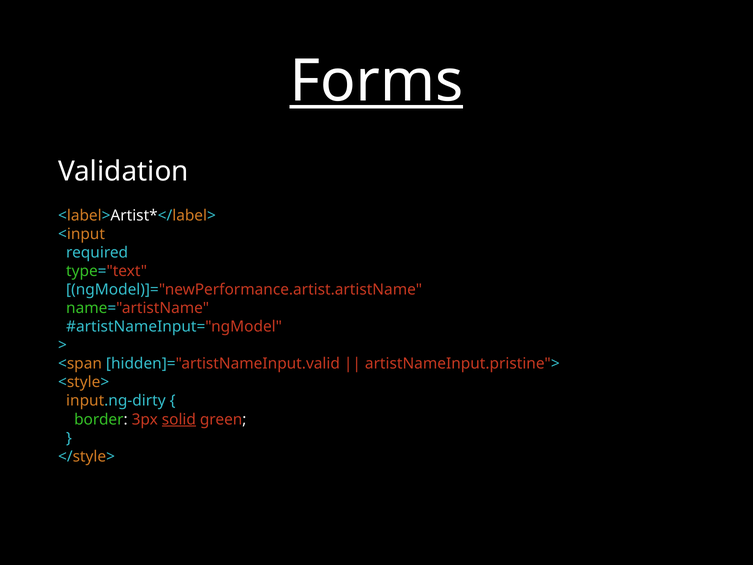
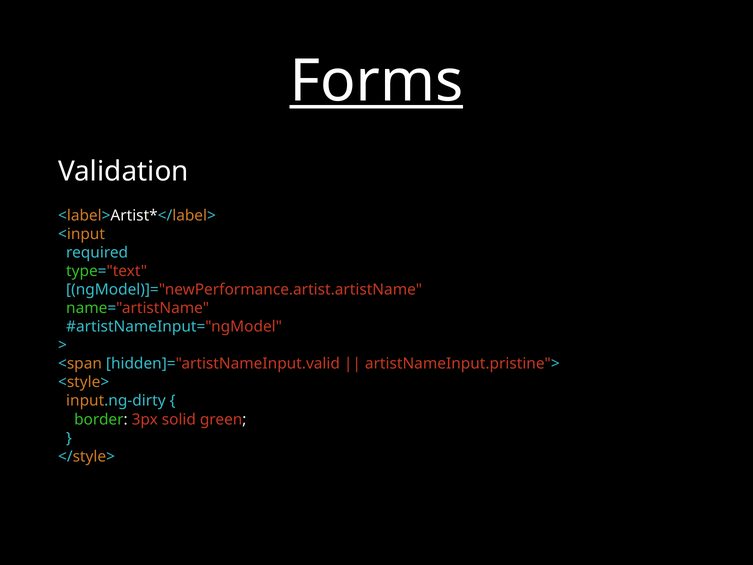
solid underline: present -> none (179, 419)
